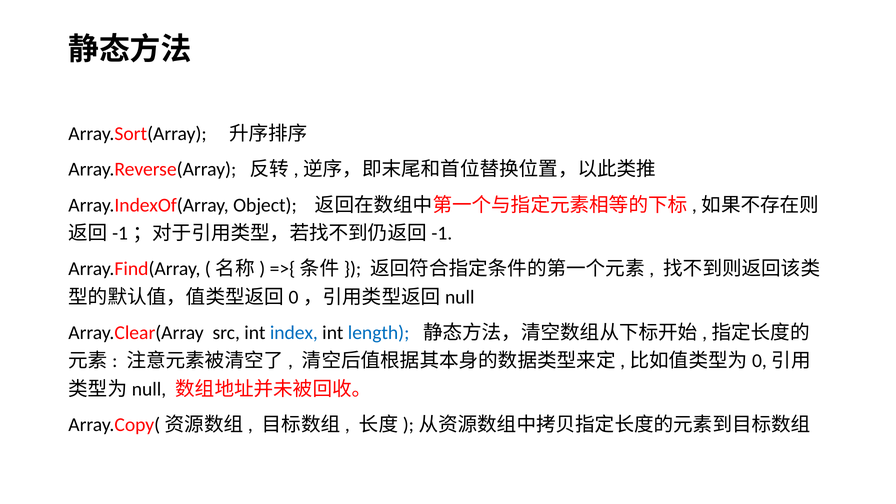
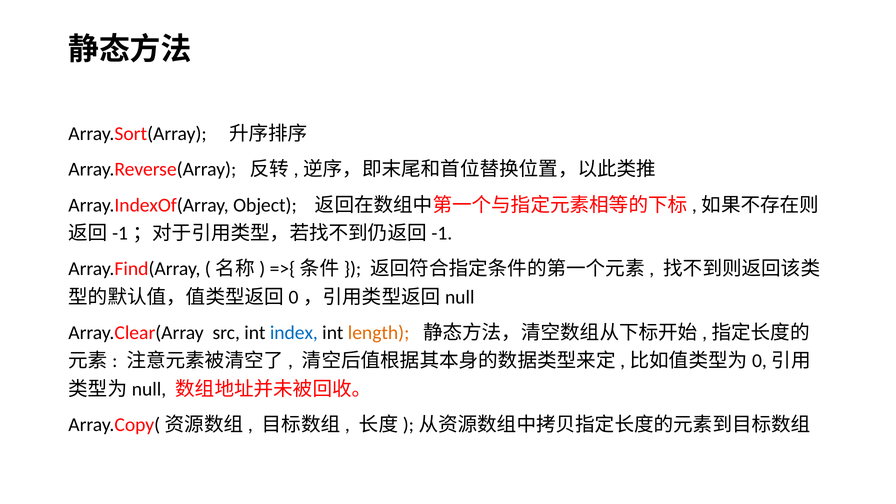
length colour: blue -> orange (379, 333)
